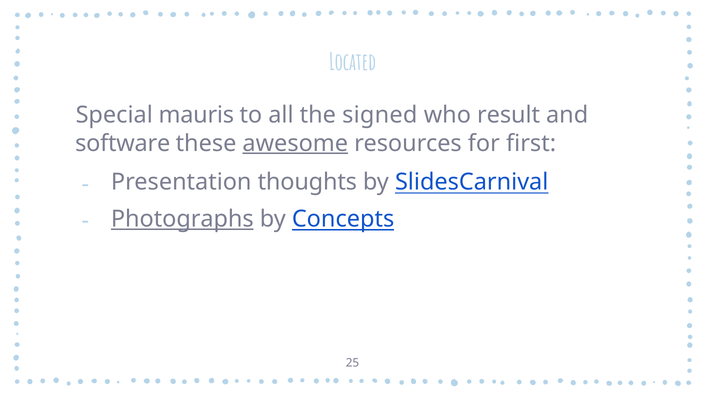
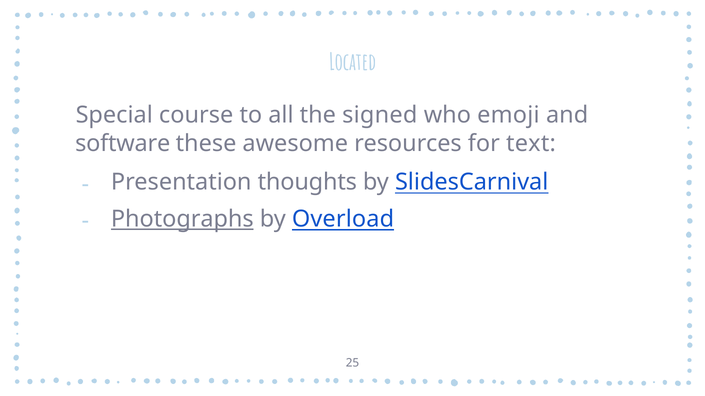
mauris: mauris -> course (196, 115)
result: result -> emoji (508, 115)
awesome underline: present -> none (295, 144)
first: first -> text (531, 144)
Concepts: Concepts -> Overload (343, 219)
